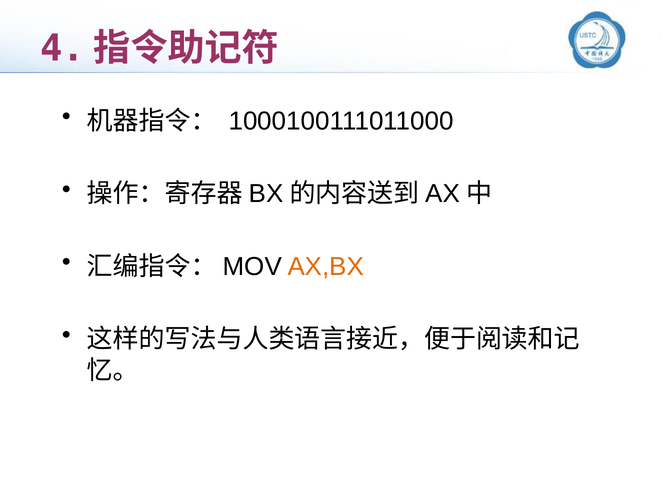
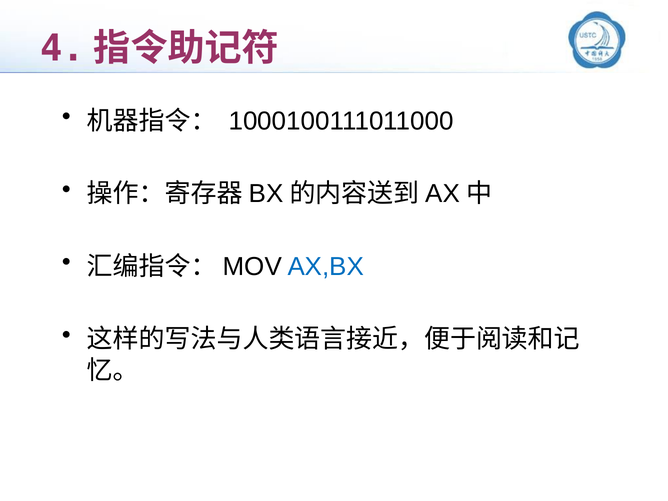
AX,BX colour: orange -> blue (326, 267)
